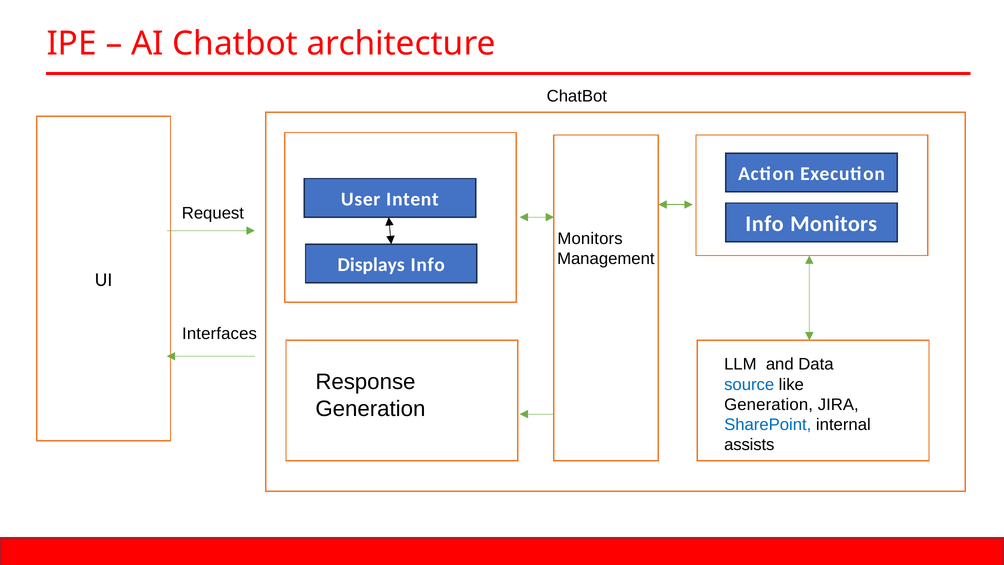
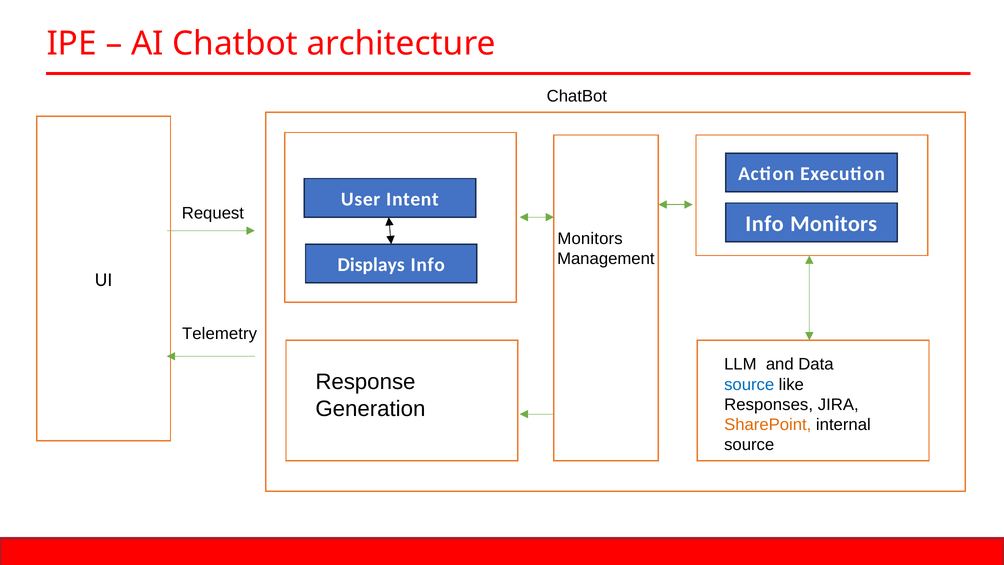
Interfaces: Interfaces -> Telemetry (220, 334)
Generation: Generation -> Responses (769, 404)
SharePoint colour: blue -> orange (768, 425)
assists: assists -> source (749, 445)
